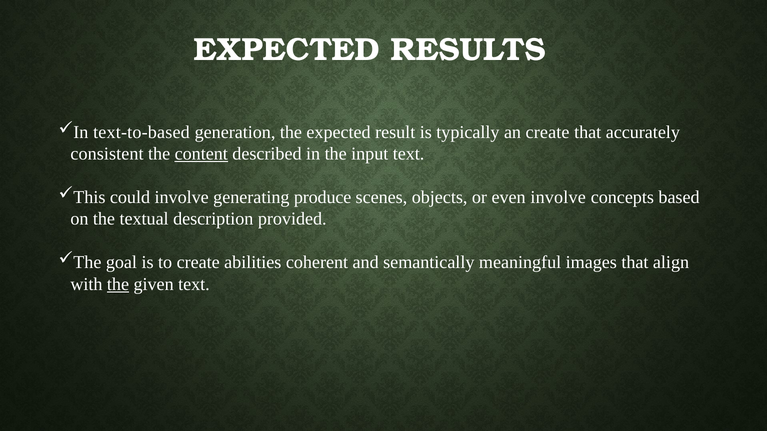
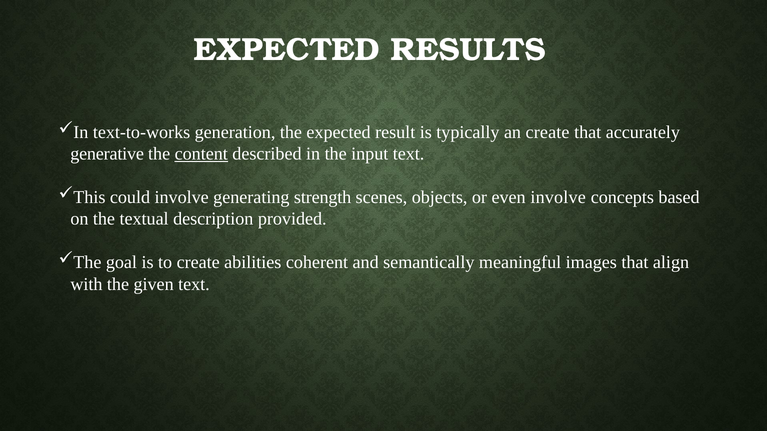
text-to-based: text-to-based -> text-to-works (142, 132)
consistent: consistent -> generative (107, 154)
produce: produce -> strength (323, 197)
the underline: present -> none (118, 284)
